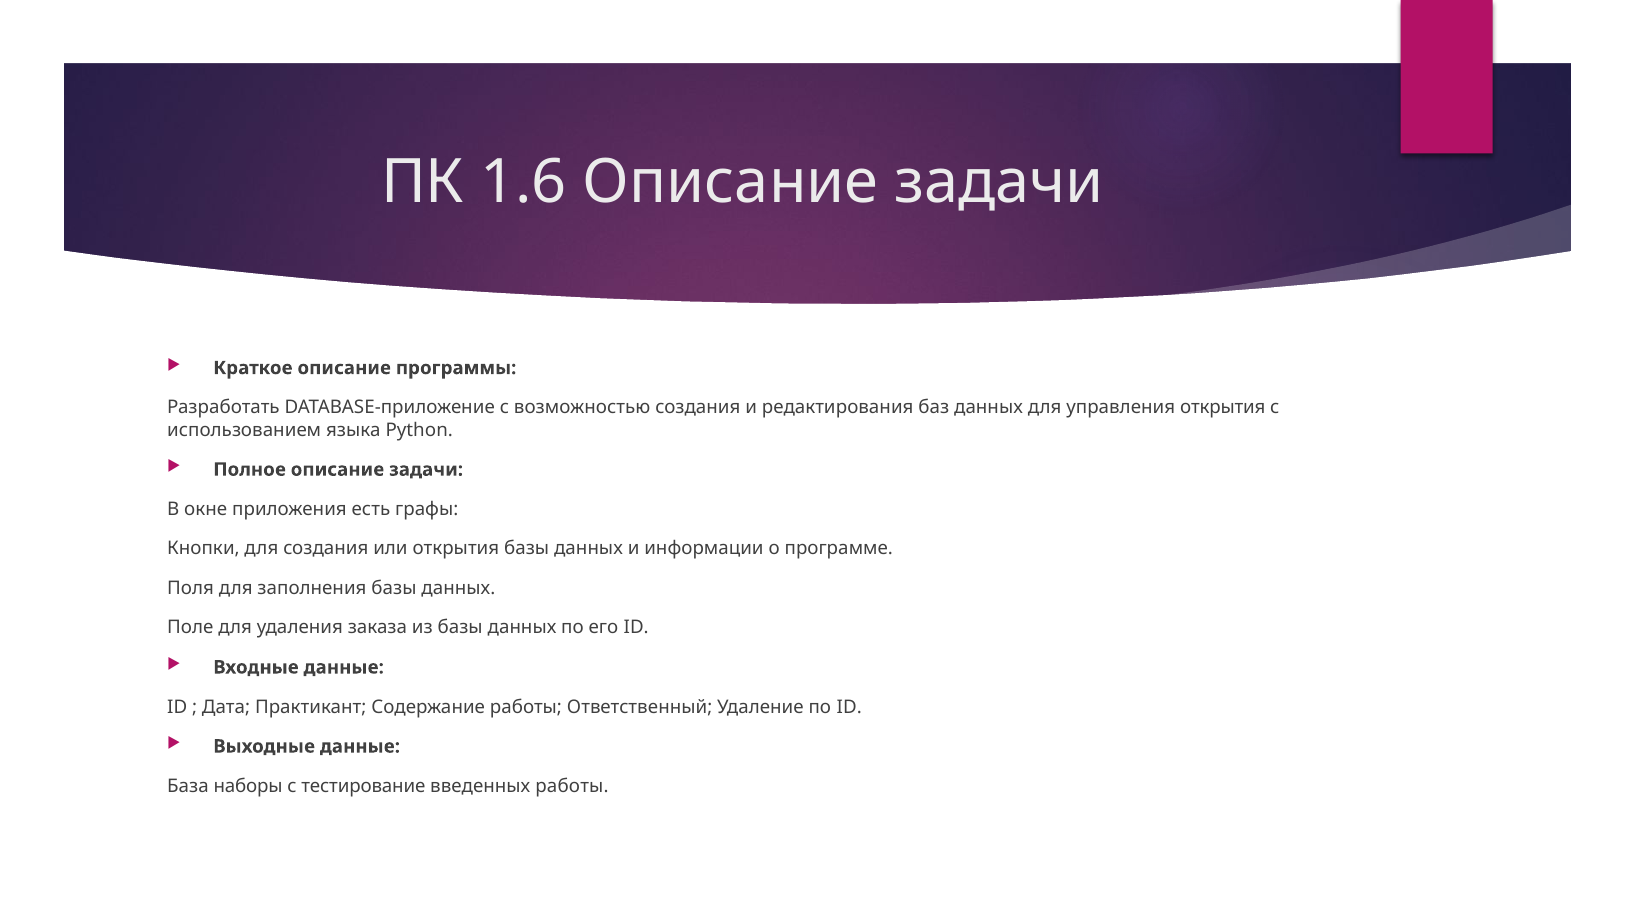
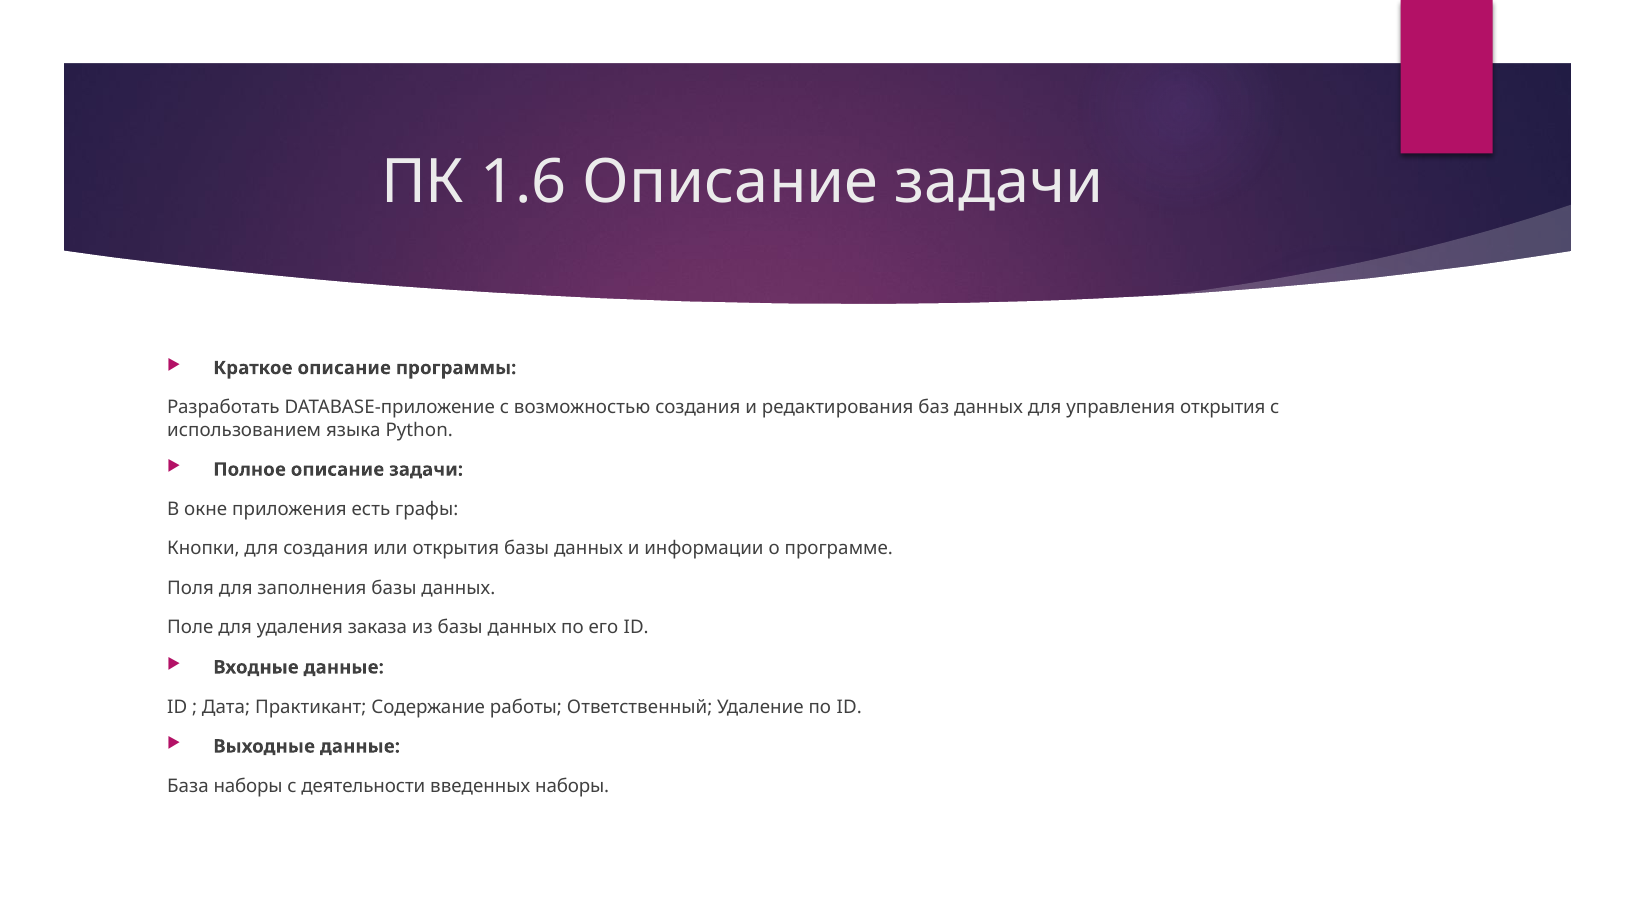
тестирование: тестирование -> деятельности (363, 786)
введенных работы: работы -> наборы (572, 786)
